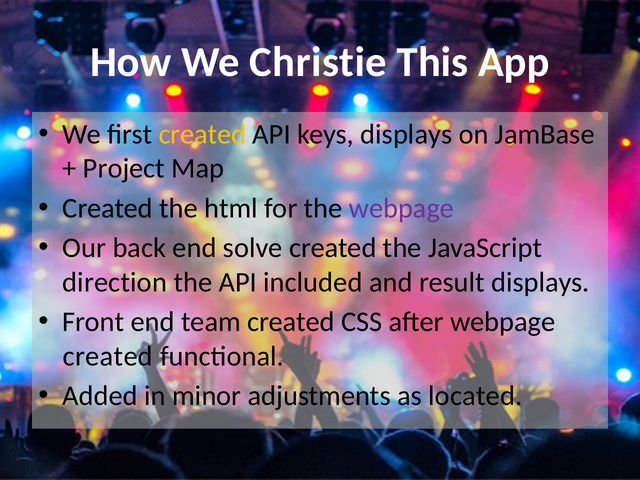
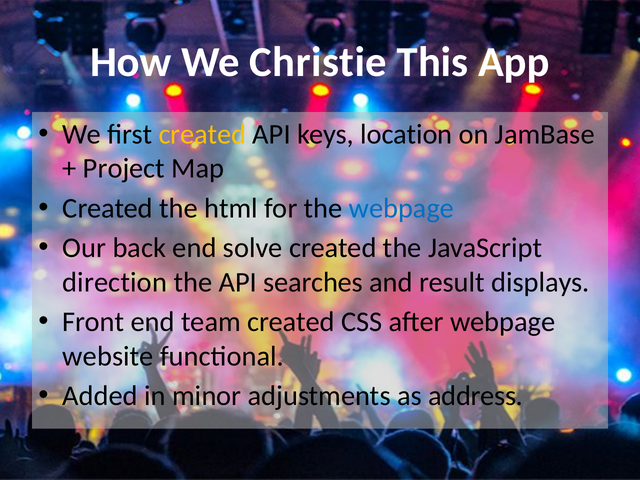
keys displays: displays -> location (406, 134)
webpage colour: purple -> blue (401, 208)
included: included -> searches (313, 282)
created: created -> website (108, 356)
located: located -> address (476, 396)
